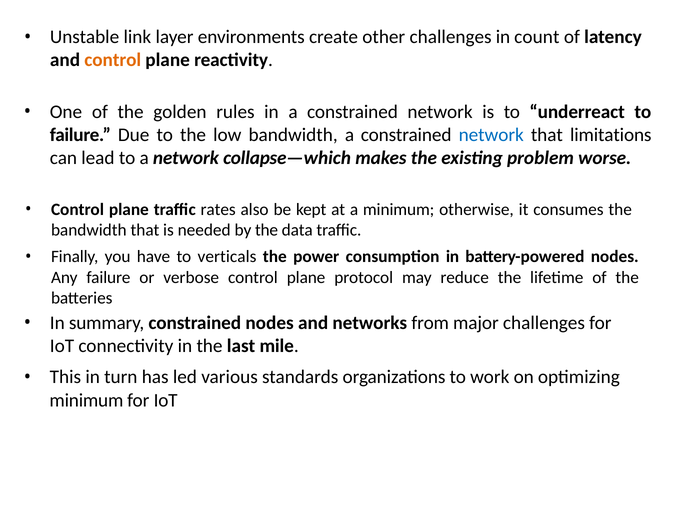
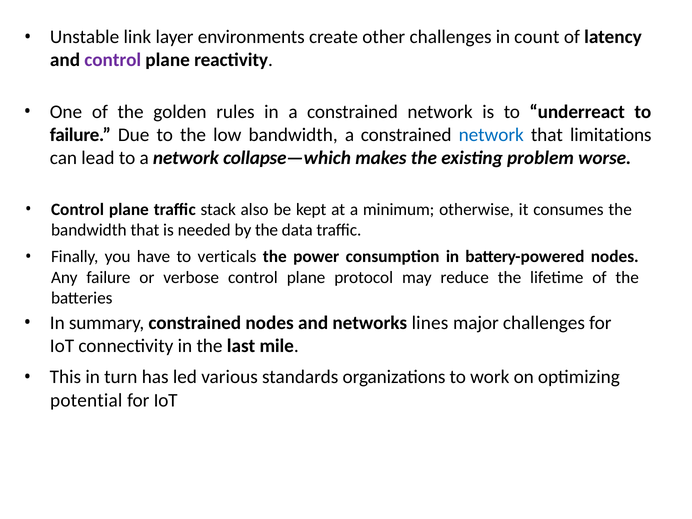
control colour: orange -> purple (113, 60)
rates: rates -> stack (218, 209)
from: from -> lines (430, 323)
minimum: minimum -> potential (86, 400)
